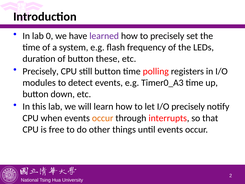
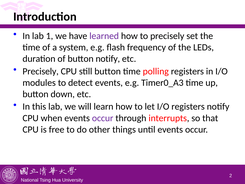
0: 0 -> 1 (50, 36)
button these: these -> notify (108, 59)
I/O precisely: precisely -> registers (188, 106)
occur colour: orange -> purple (103, 118)
